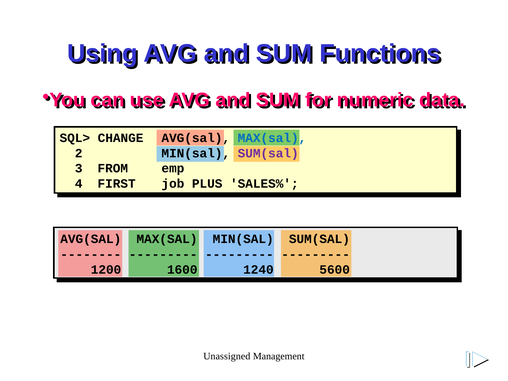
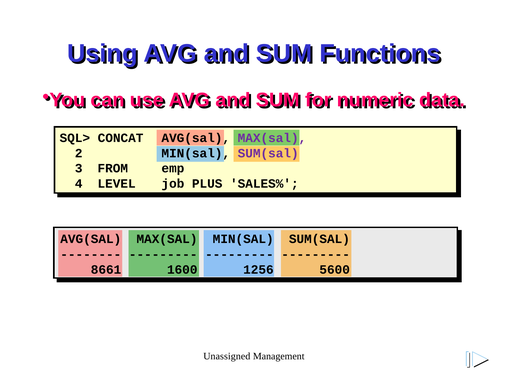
CHANGE: CHANGE -> CONCAT (121, 138)
MAX(sal colour: blue -> purple (272, 138)
FIRST: FIRST -> LEVEL (117, 184)
1200: 1200 -> 8661 (106, 270)
1240: 1240 -> 1256 (258, 270)
